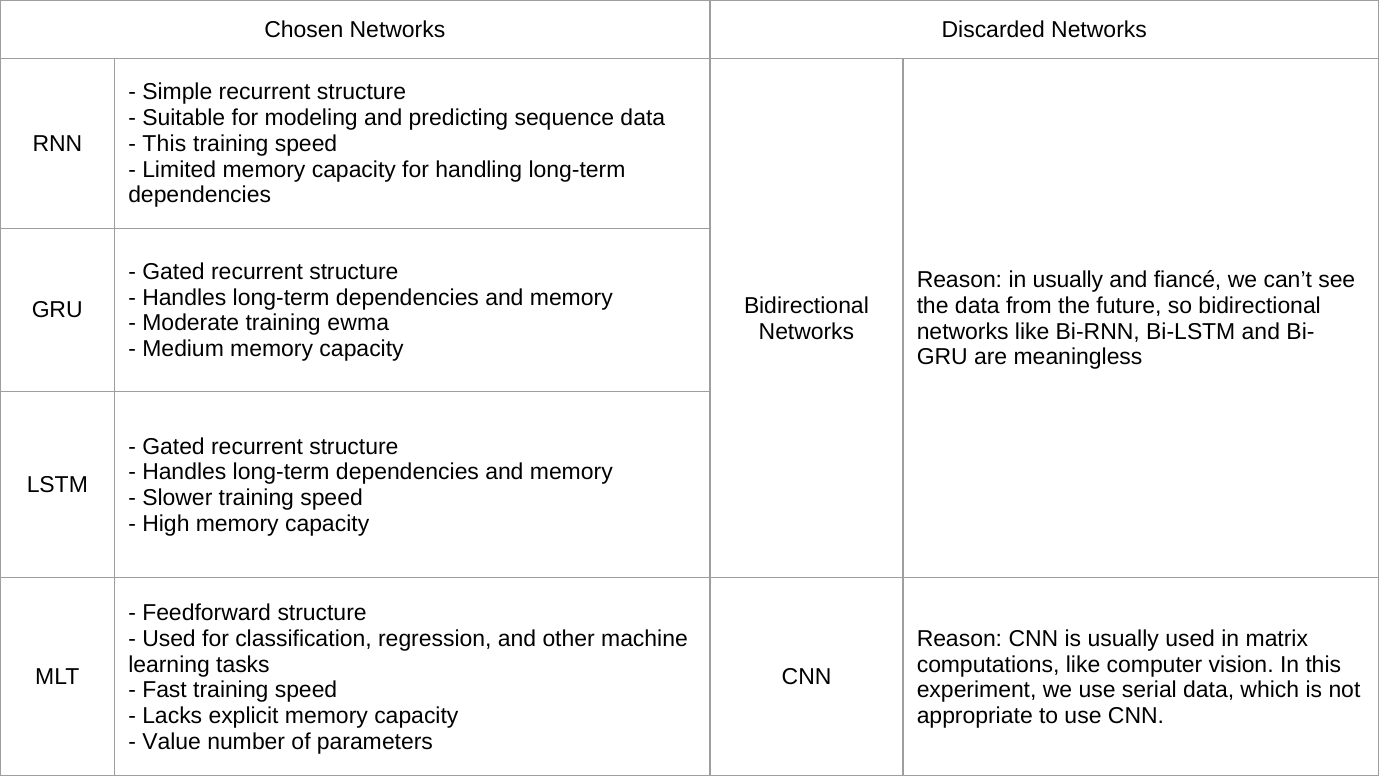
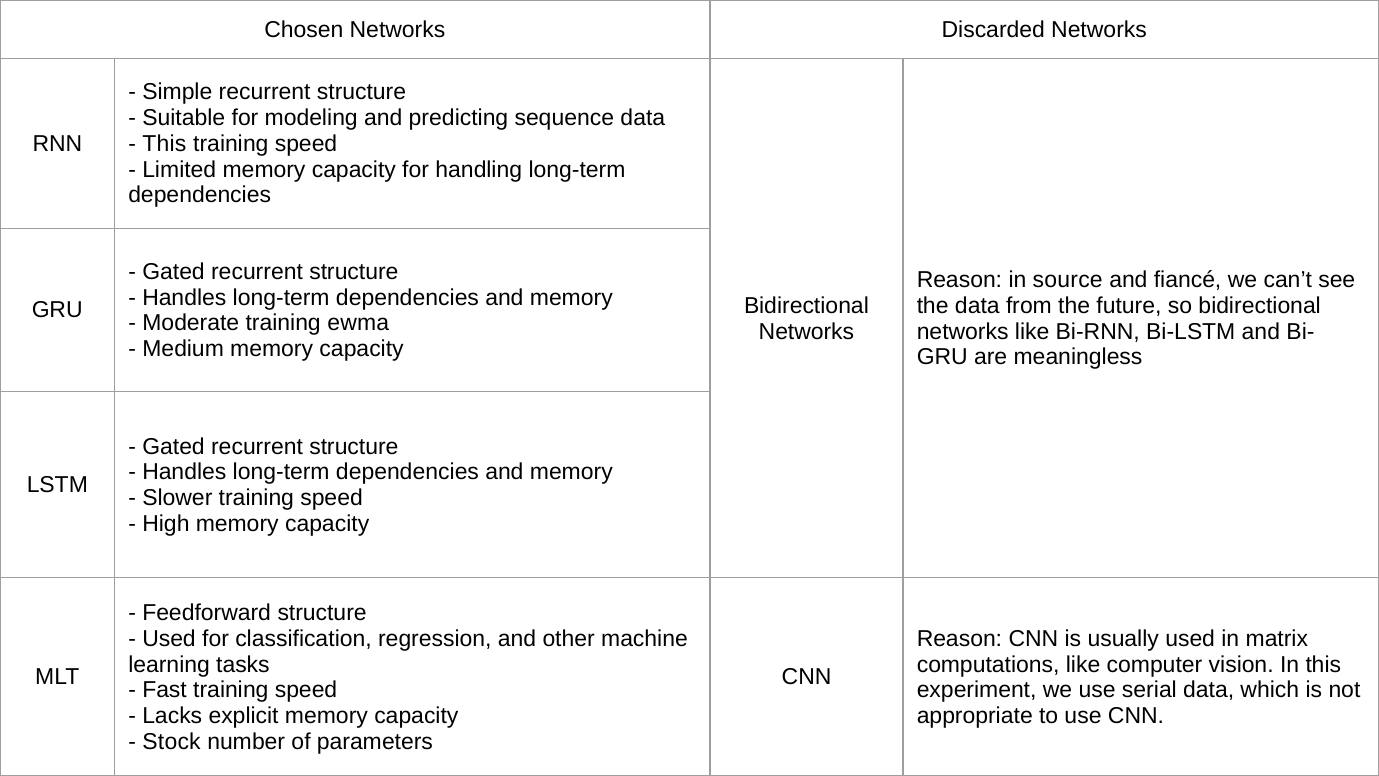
in usually: usually -> source (1068, 280)
Value: Value -> Stock (172, 741)
